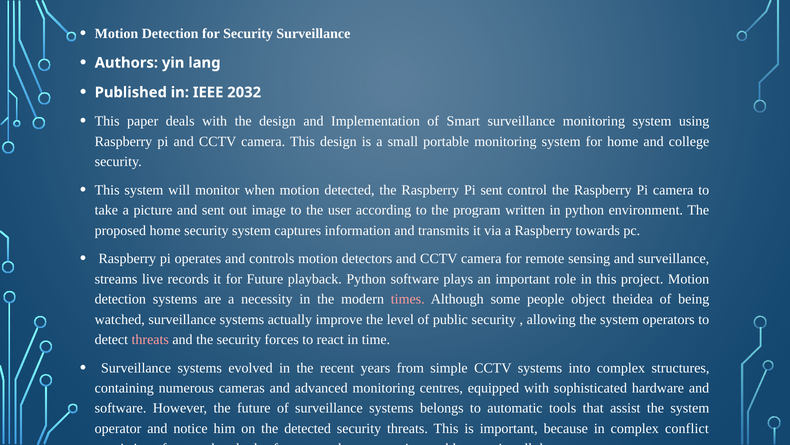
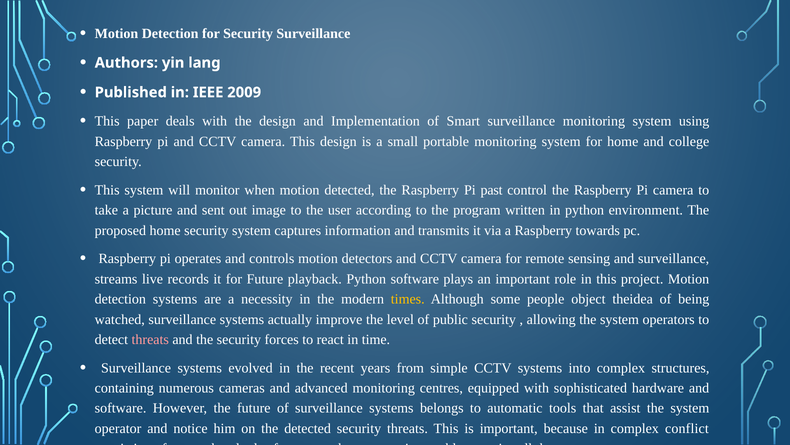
2032: 2032 -> 2009 (244, 92)
Pi sent: sent -> past (492, 190)
times colour: pink -> yellow (408, 299)
